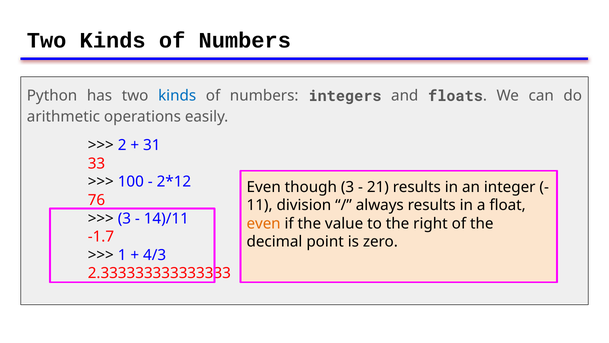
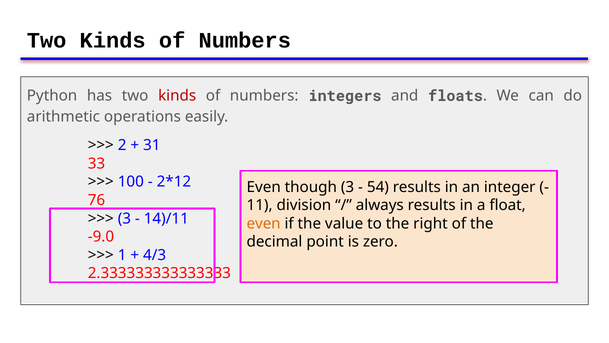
kinds colour: blue -> red (177, 96)
21: 21 -> 54 (378, 187)
-1.7: -1.7 -> -9.0 (101, 237)
